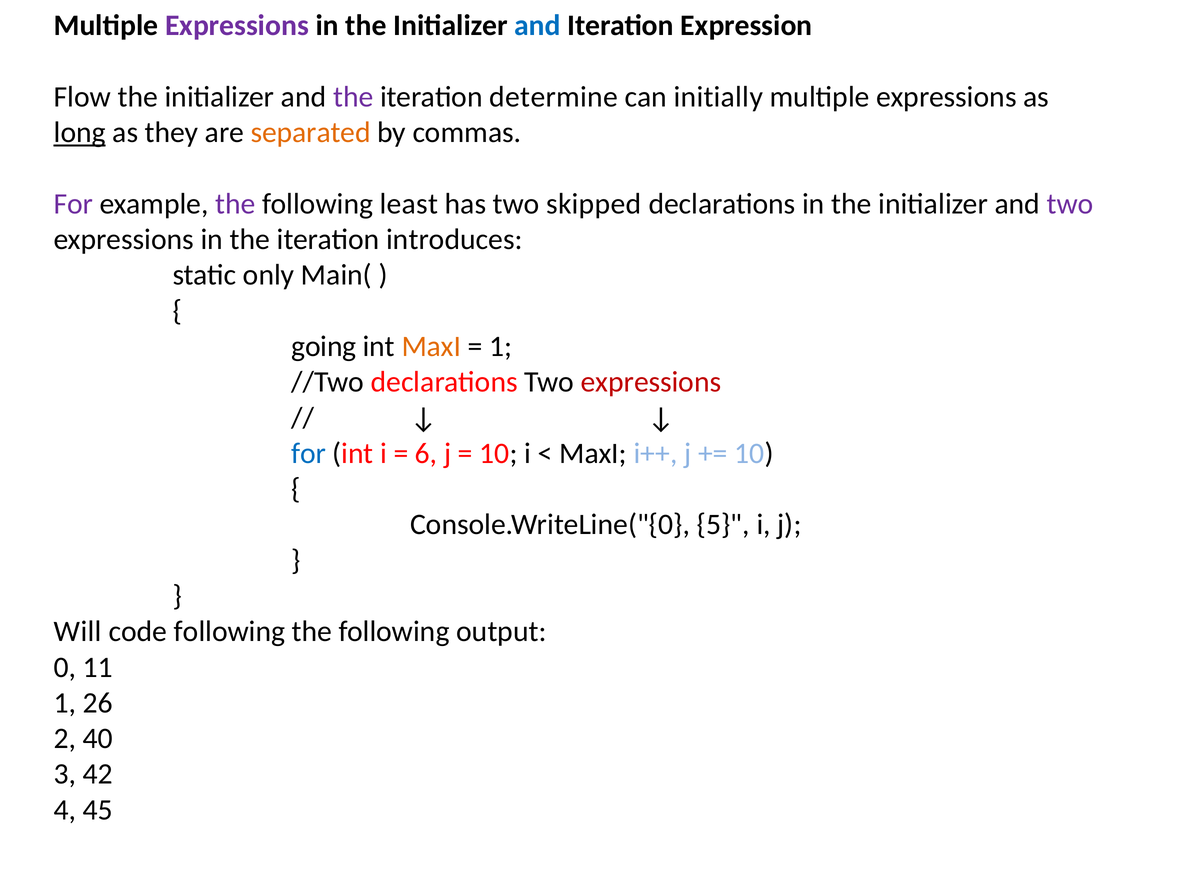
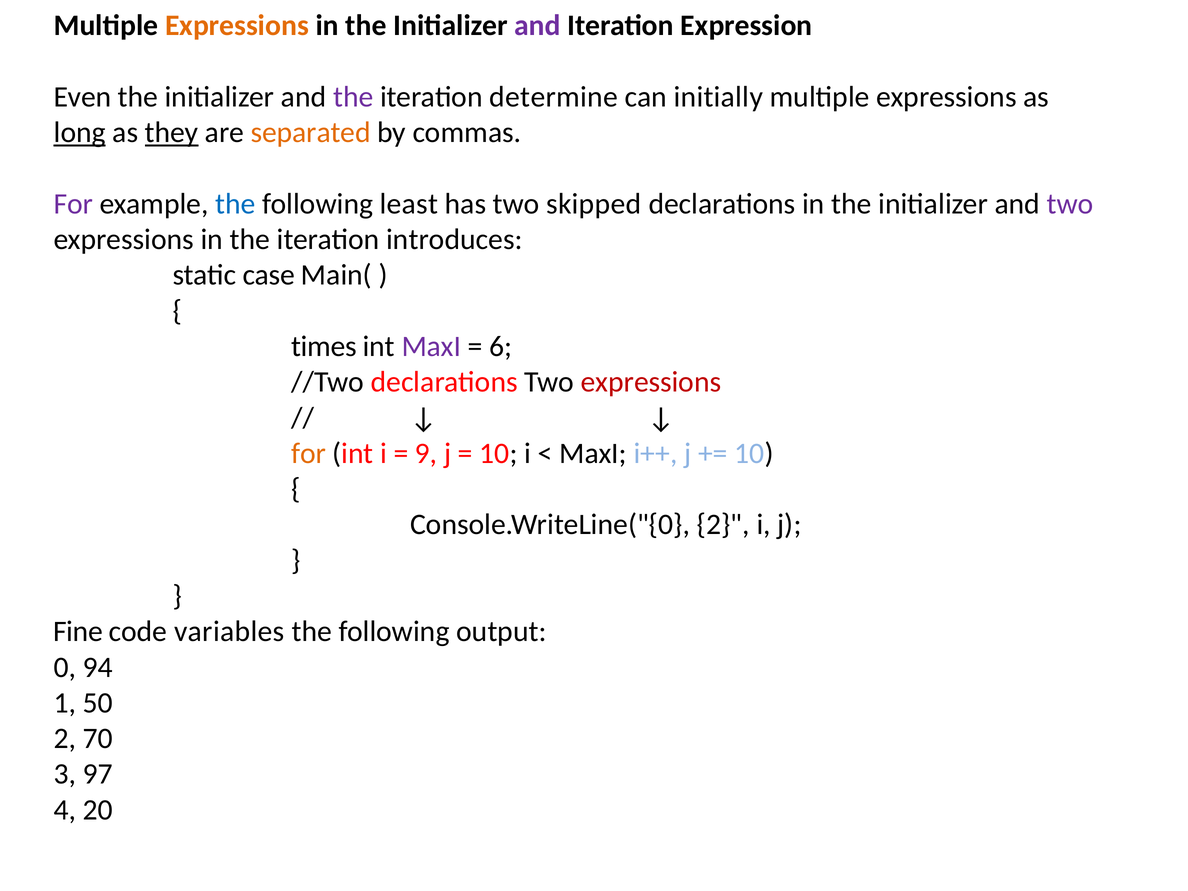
Expressions colour: purple -> orange (237, 26)
and colour: blue -> purple (538, 26)
Flow: Flow -> Even (82, 97)
they underline: none -> present (172, 133)
the colour: purple -> blue (235, 204)
only: only -> case (269, 275)
going: going -> times (324, 346)
MaxI colour: orange -> purple (431, 346)
1: 1 -> 6 (501, 346)
for colour: blue -> orange (309, 453)
6: 6 -> 9 (426, 453)
Console.WriteLine("{0 5: 5 -> 2 (723, 525)
Will: Will -> Fine (78, 632)
code following: following -> variables (229, 632)
11: 11 -> 94 (98, 667)
26: 26 -> 50 (98, 703)
40: 40 -> 70 (98, 738)
42: 42 -> 97 (98, 774)
45: 45 -> 20 (98, 810)
